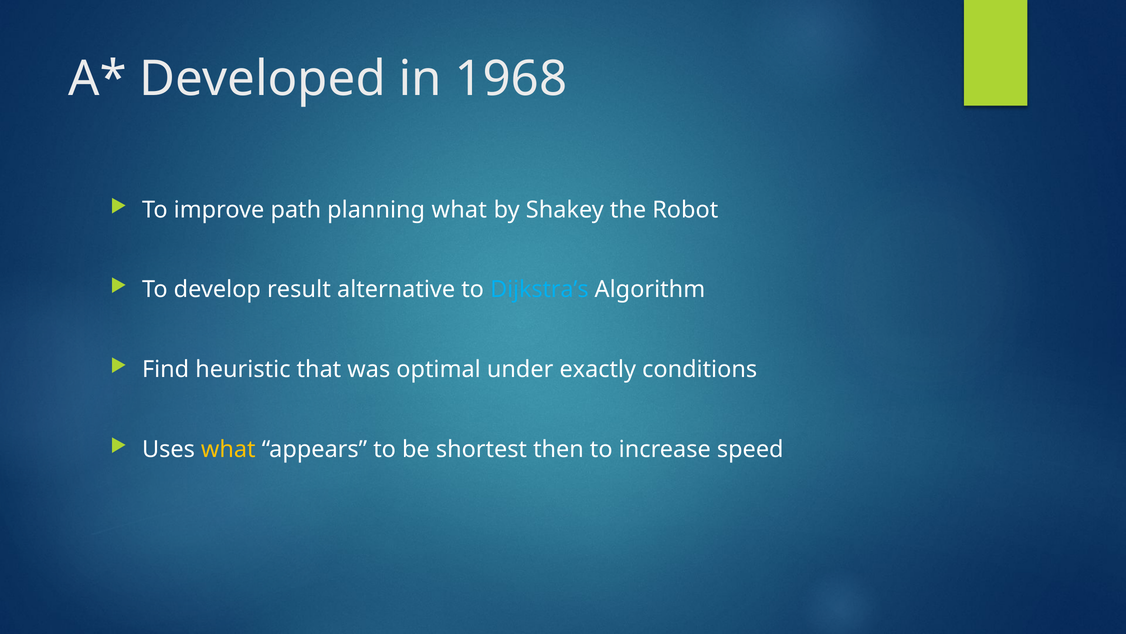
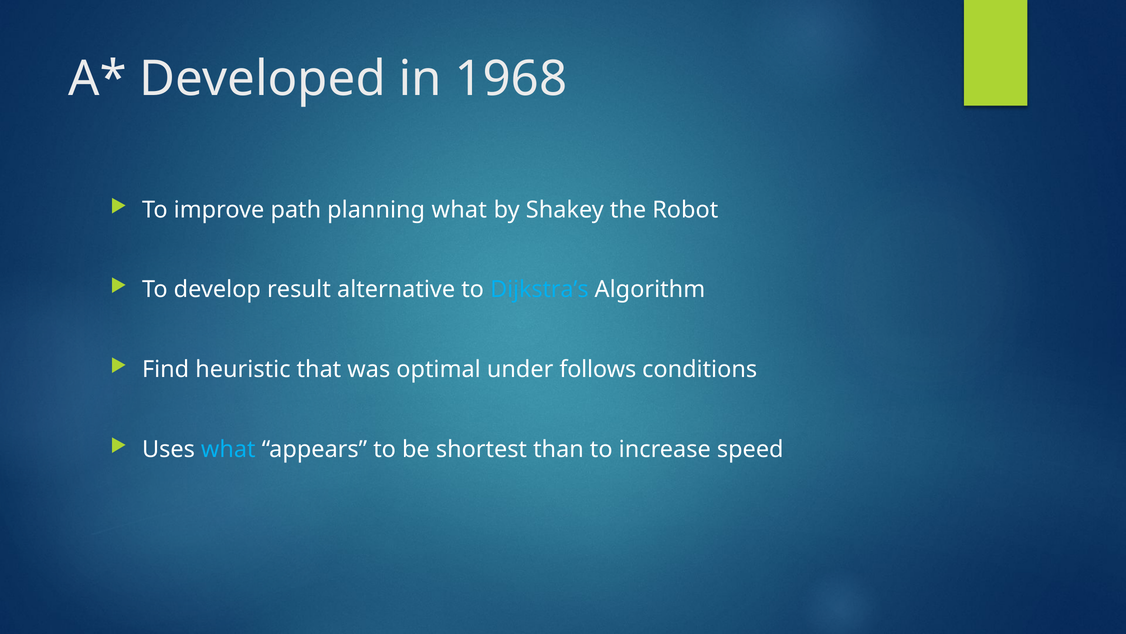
exactly: exactly -> follows (598, 369)
what colour: yellow -> light blue (228, 449)
then: then -> than (558, 449)
